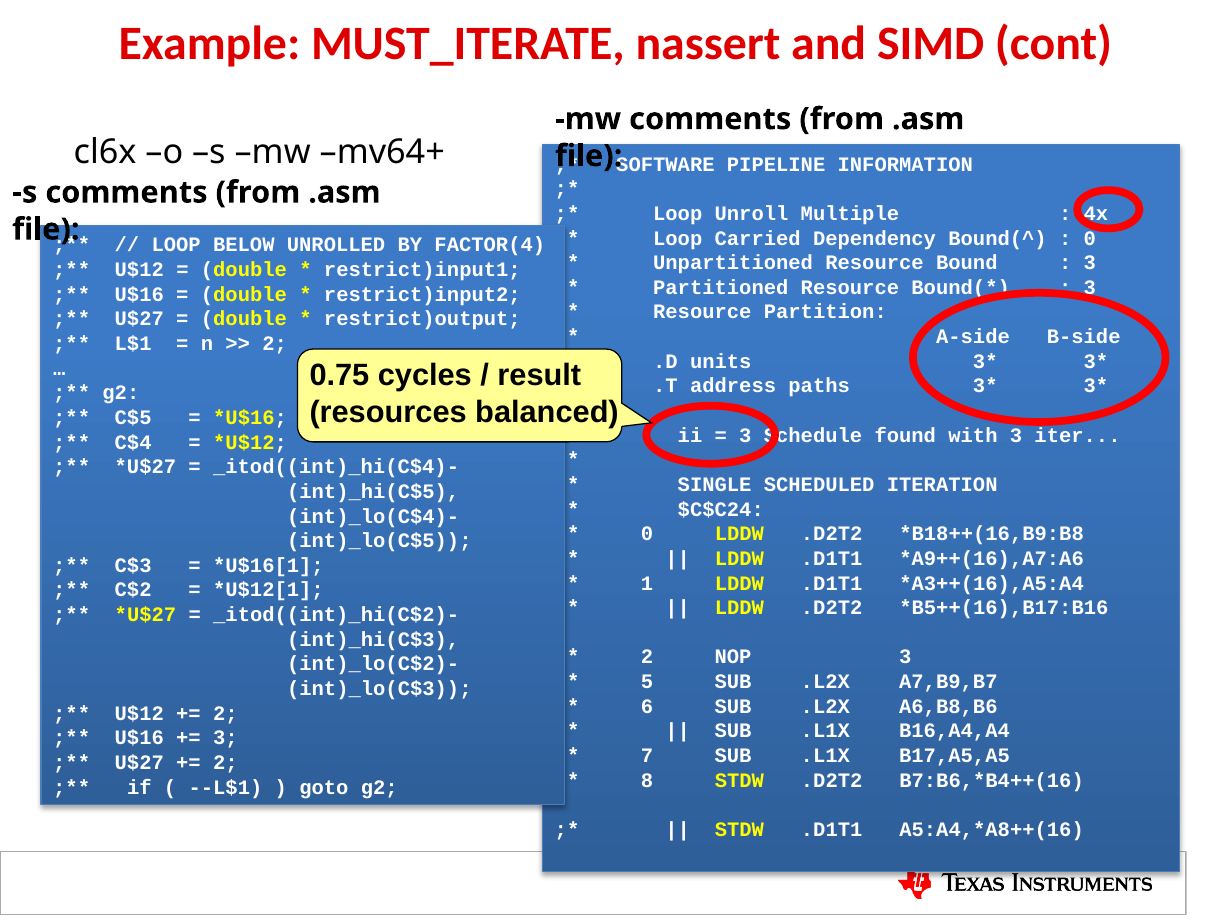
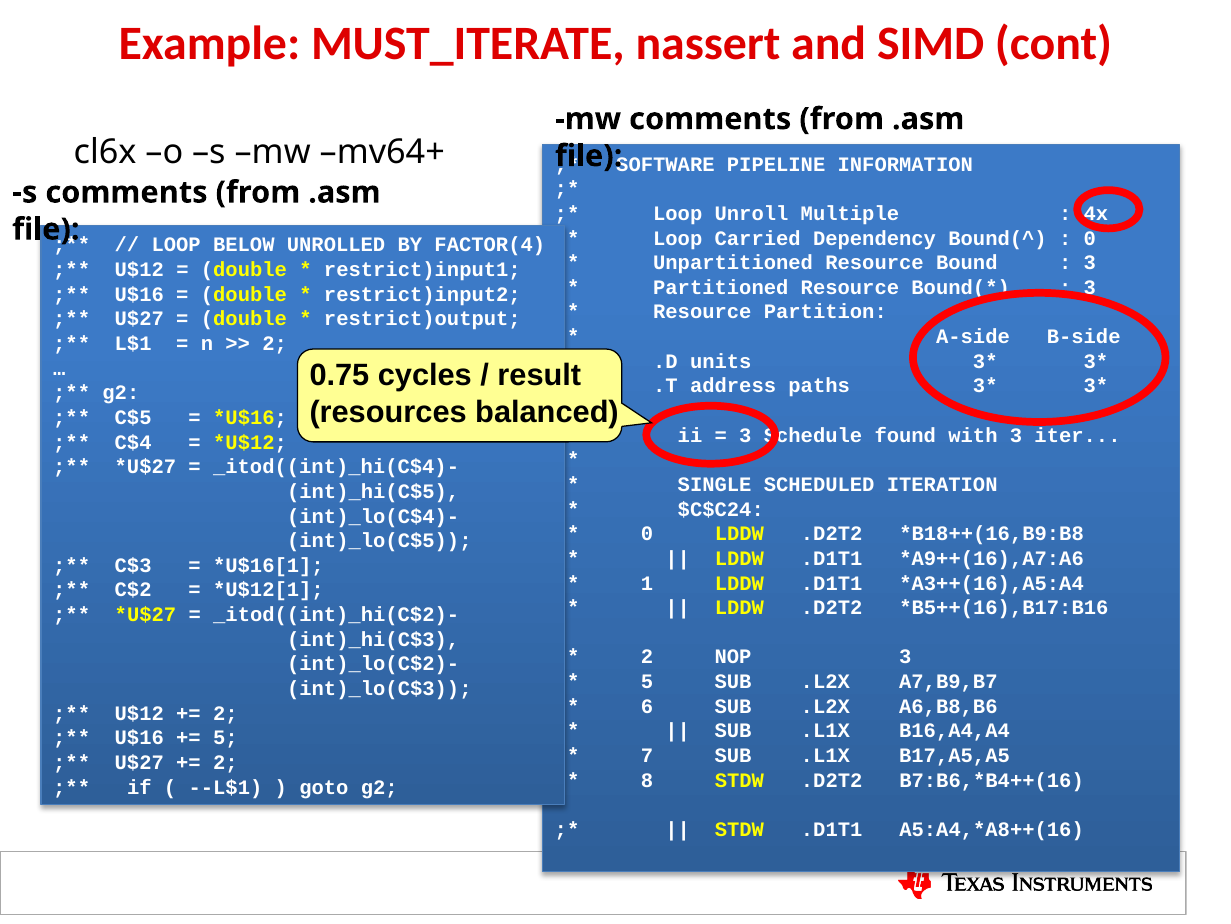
3: 3 -> 5 (225, 737)
